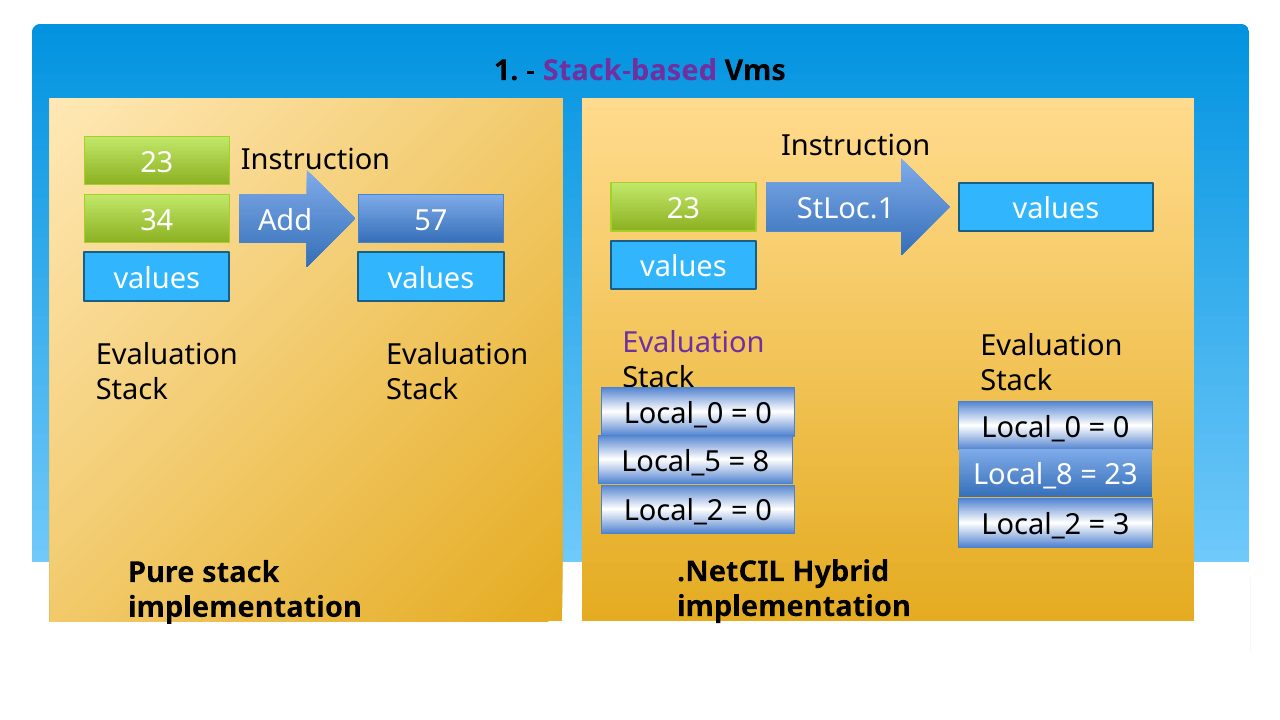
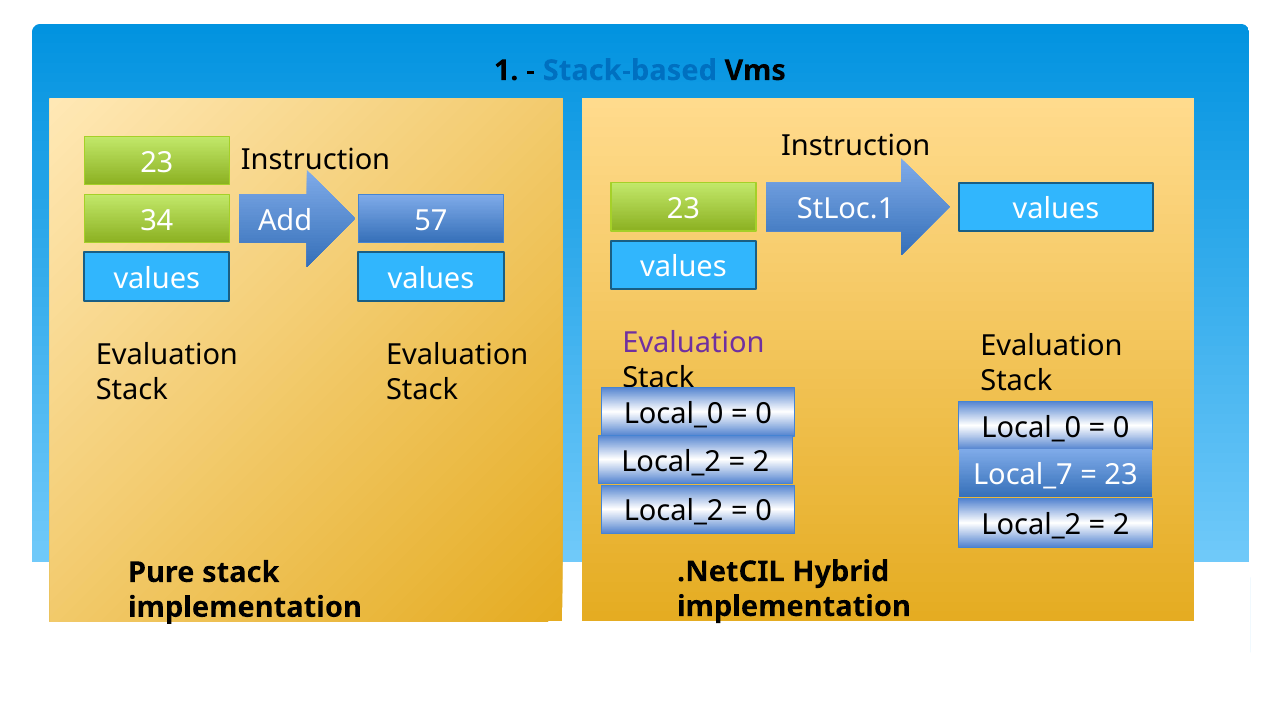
Stack-based colour: purple -> blue (630, 71)
Local_5: Local_5 -> Local_2 (671, 461)
8: 8 -> 2 (761, 461)
Local_8: Local_8 -> Local_7 (1023, 475)
3: 3 -> 2 (1121, 525)
